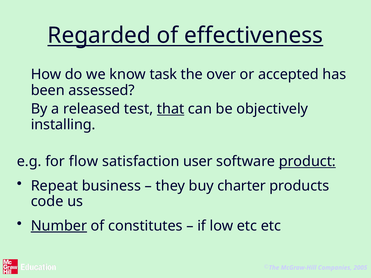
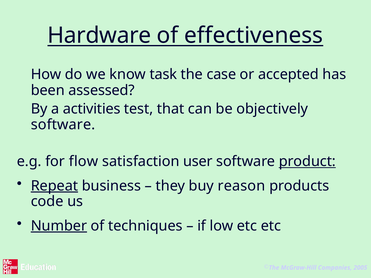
Regarded: Regarded -> Hardware (99, 35)
over: over -> case (221, 75)
released: released -> activities (92, 109)
that underline: present -> none (171, 109)
installing: installing -> software (63, 125)
Repeat underline: none -> present (54, 186)
charter: charter -> reason (241, 186)
constitutes: constitutes -> techniques (145, 226)
